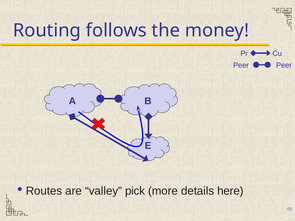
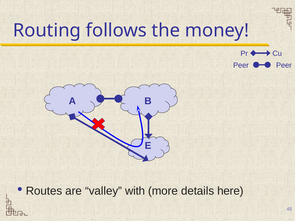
pick: pick -> with (135, 191)
